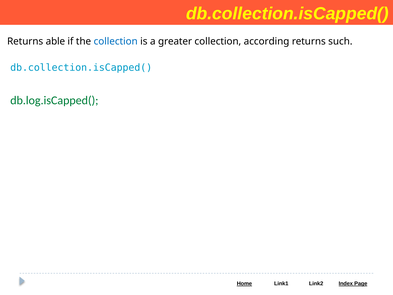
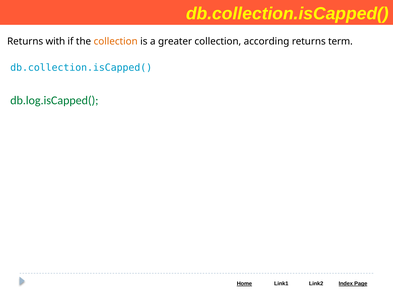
able: able -> with (55, 41)
collection colour: blue -> orange (116, 41)
such: such -> term (340, 41)
